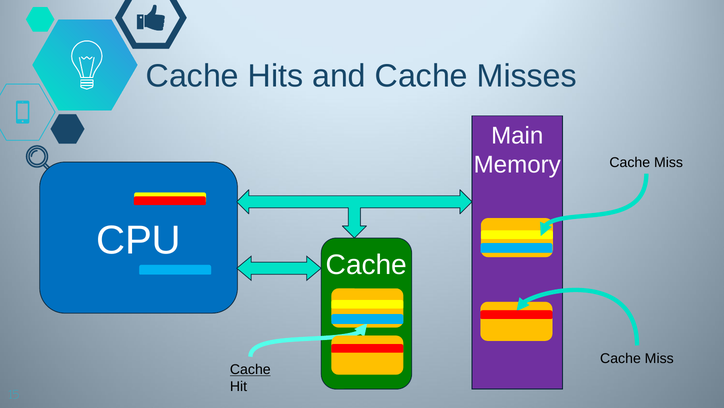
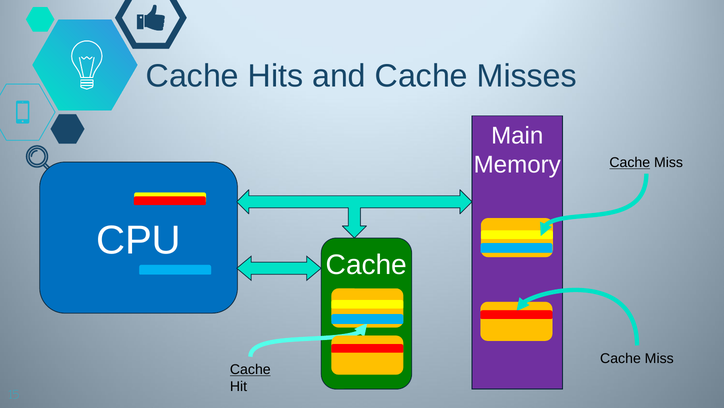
Cache underline: none -> present (630, 162)
